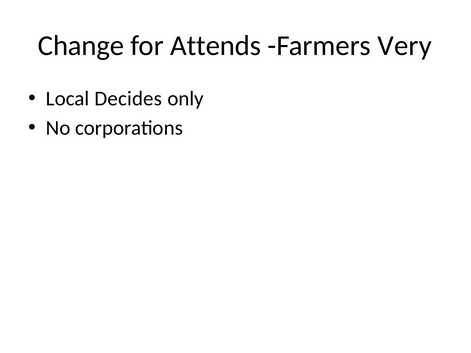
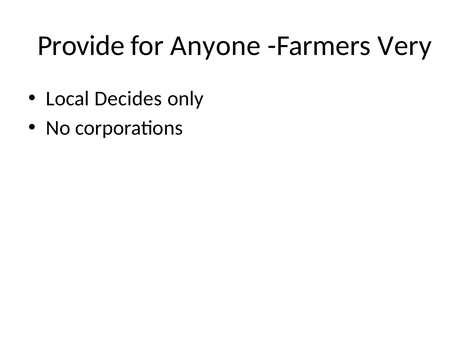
Change: Change -> Provide (81, 46)
Attends: Attends -> Anyone (216, 46)
